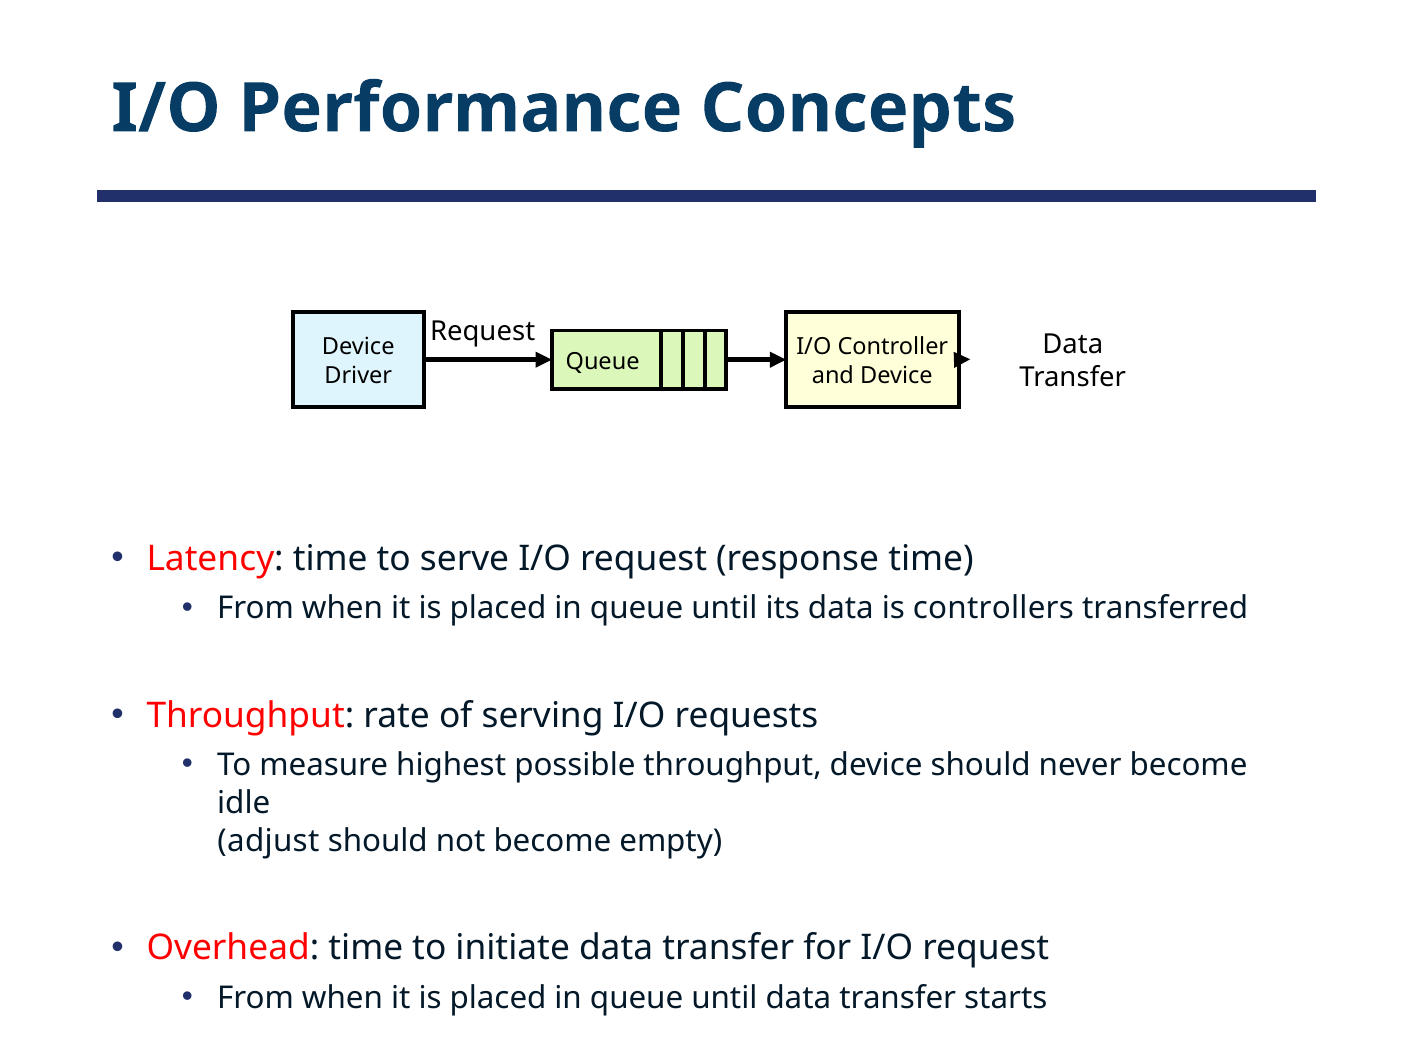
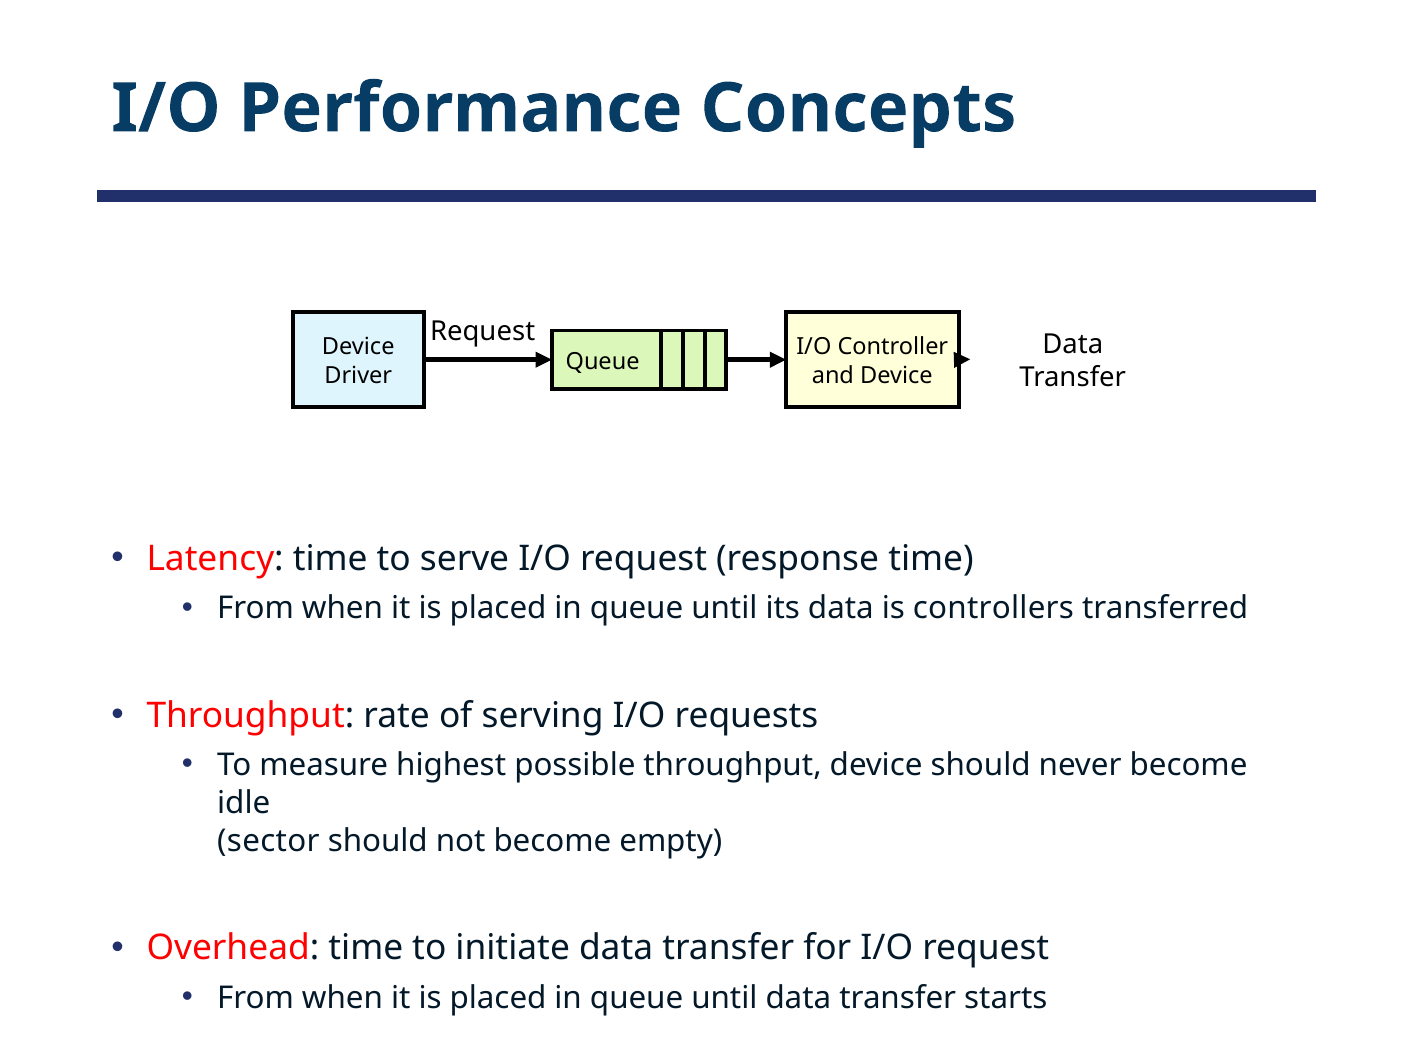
adjust: adjust -> sector (268, 841)
